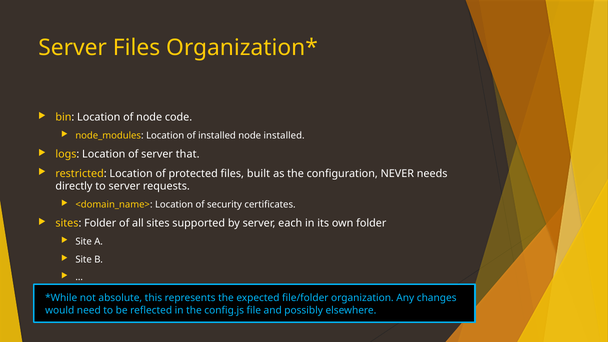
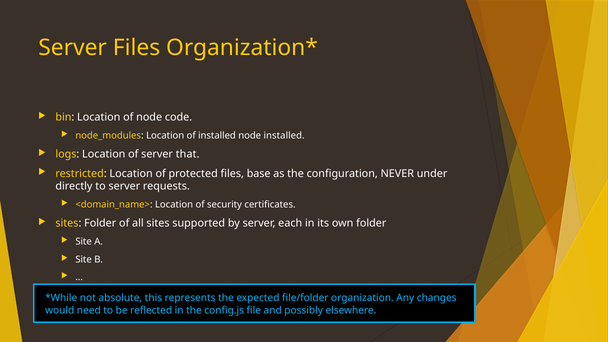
built: built -> base (259, 174)
needs: needs -> under (432, 174)
